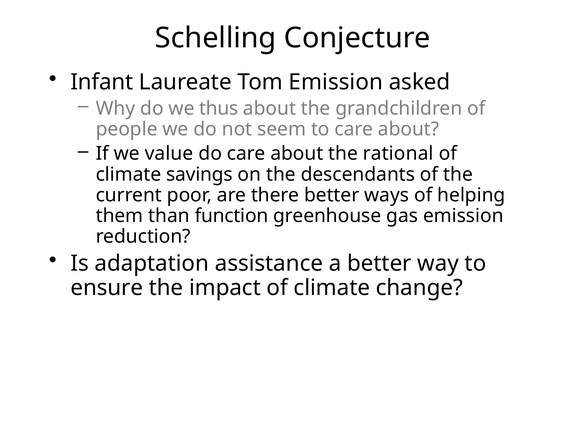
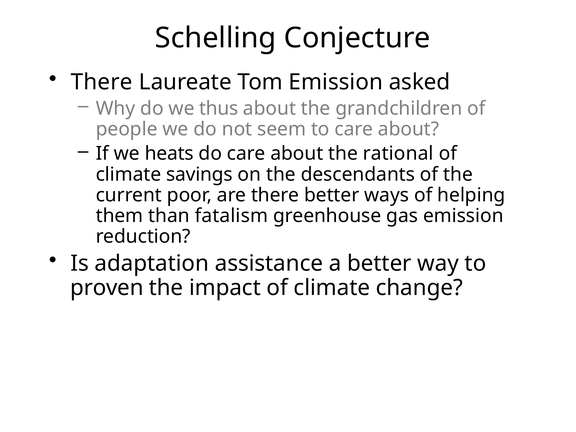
Infant: Infant -> There (102, 82)
value: value -> heats (169, 154)
function: function -> fatalism (231, 216)
ensure: ensure -> proven (107, 288)
